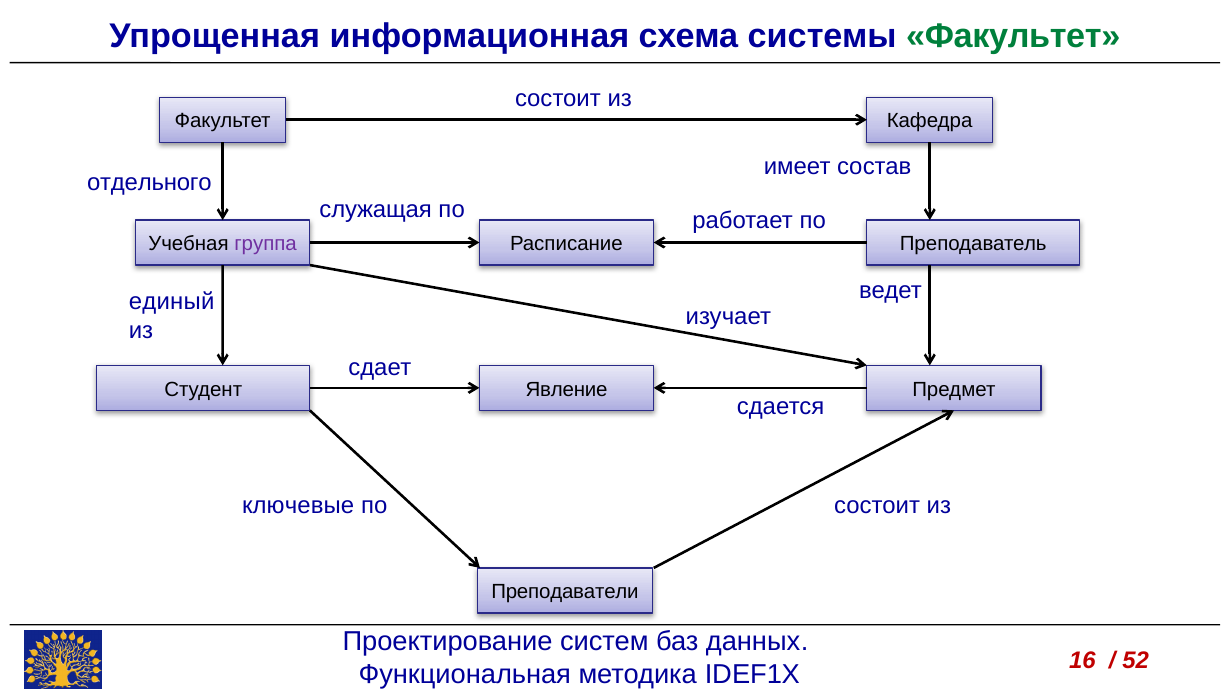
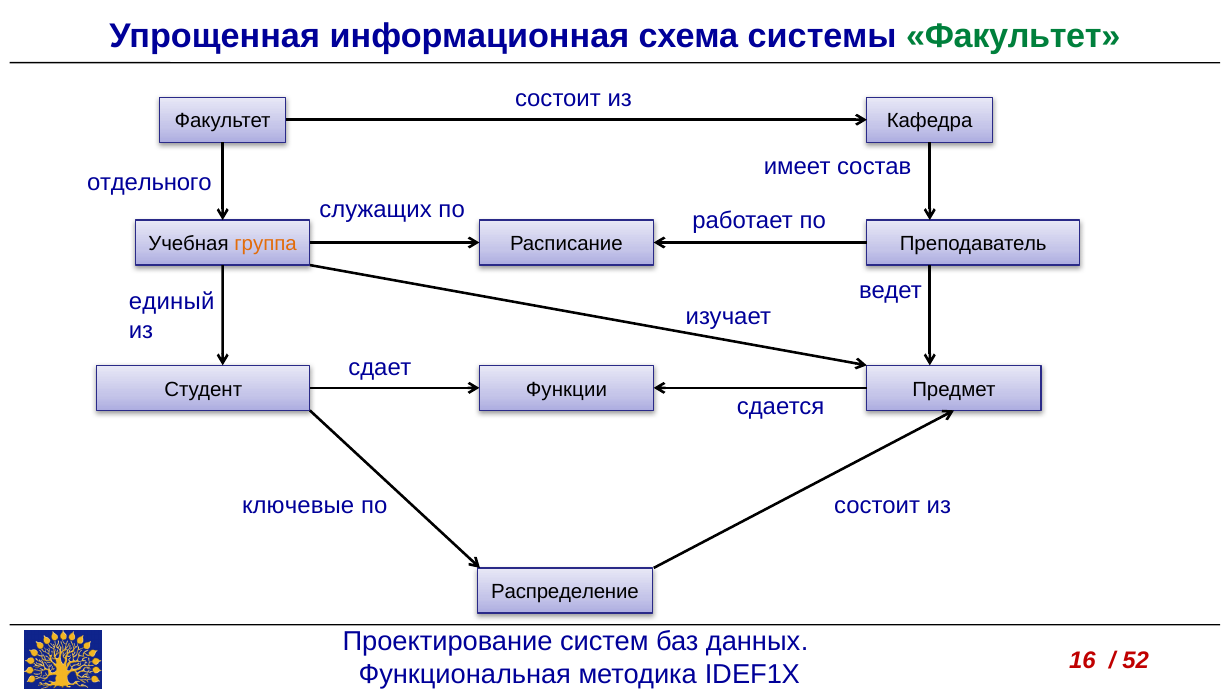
служащая: служащая -> служащих (376, 210)
группа colour: purple -> orange (266, 244)
Явление: Явление -> Функции (566, 389)
Преподаватели: Преподаватели -> Распределение (565, 592)
